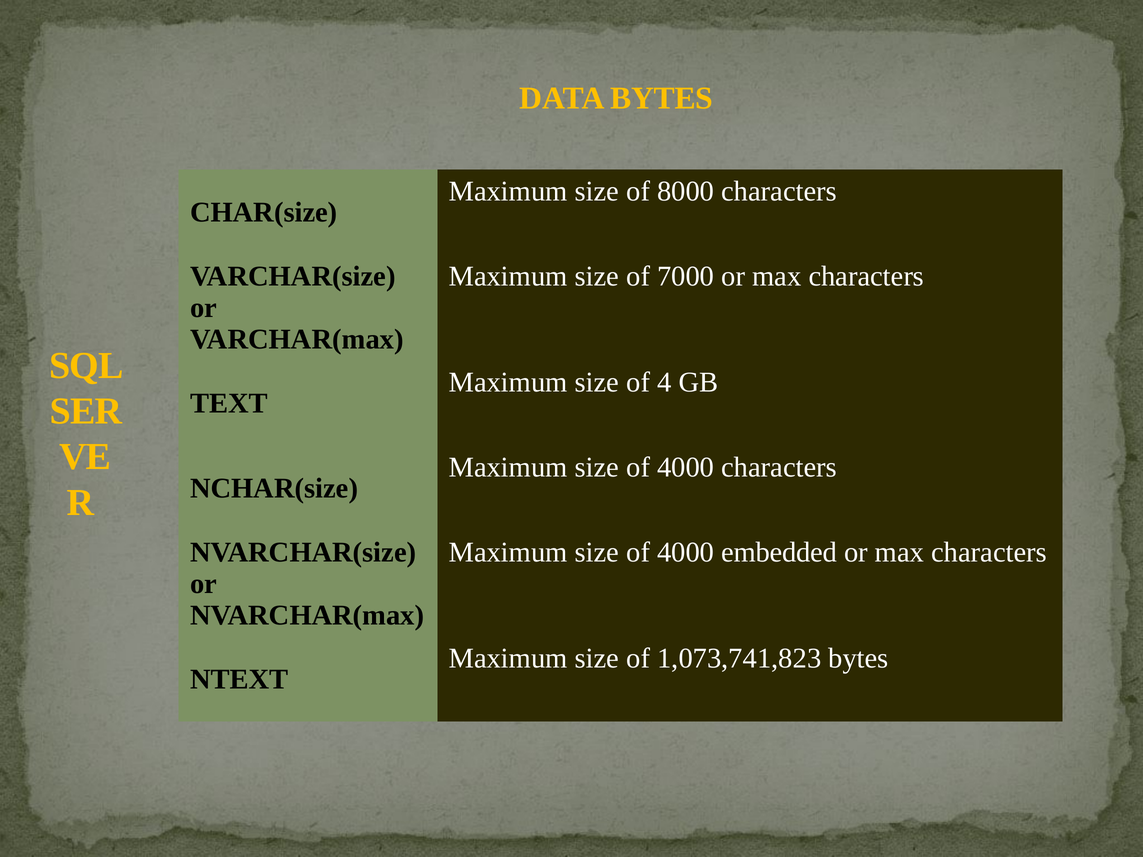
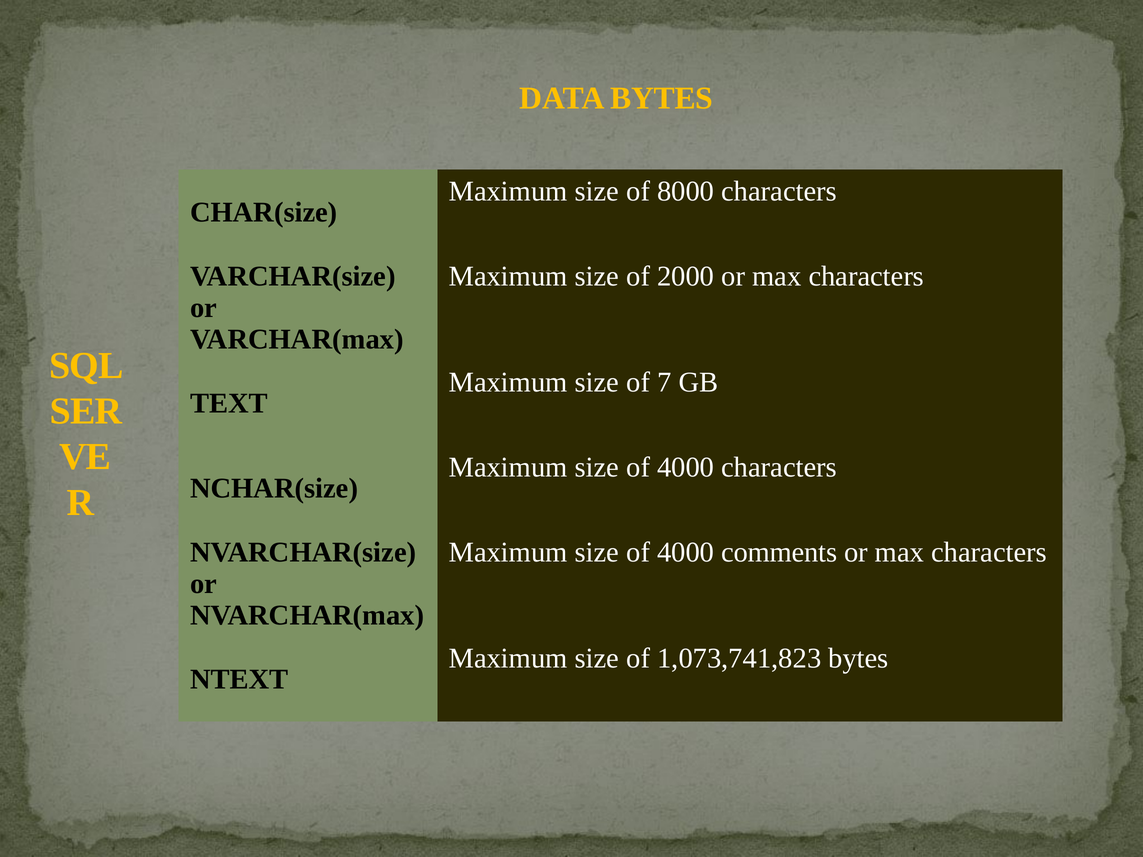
7000: 7000 -> 2000 (686, 276)
4: 4 -> 7 (664, 383)
embedded: embedded -> comments (779, 552)
